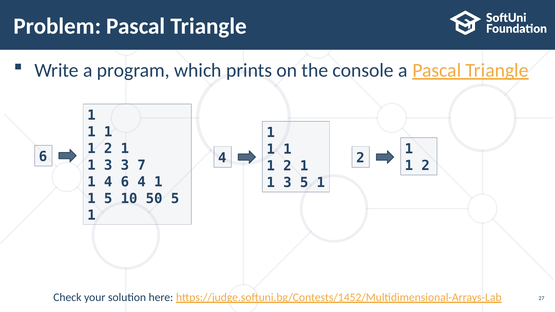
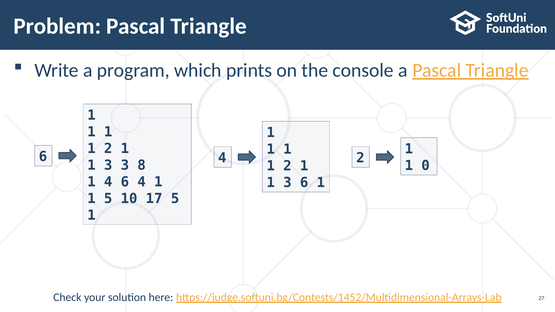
7: 7 -> 8 (142, 165)
2: 2 -> 0 (426, 166)
3 5: 5 -> 6 (304, 183)
50: 50 -> 17 (154, 199)
